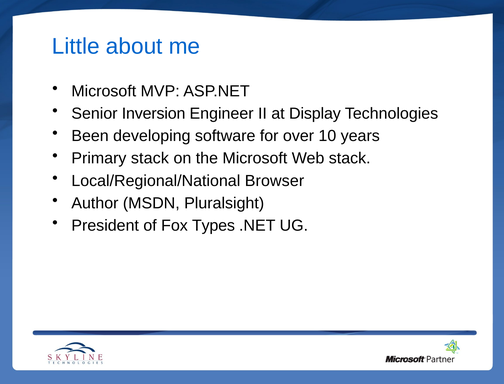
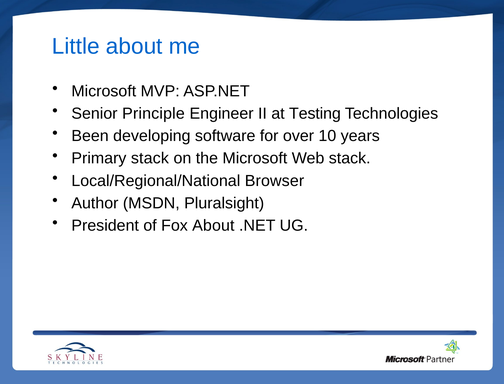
Inversion: Inversion -> Principle (153, 114)
Display: Display -> Testing (315, 114)
Fox Types: Types -> About (213, 226)
